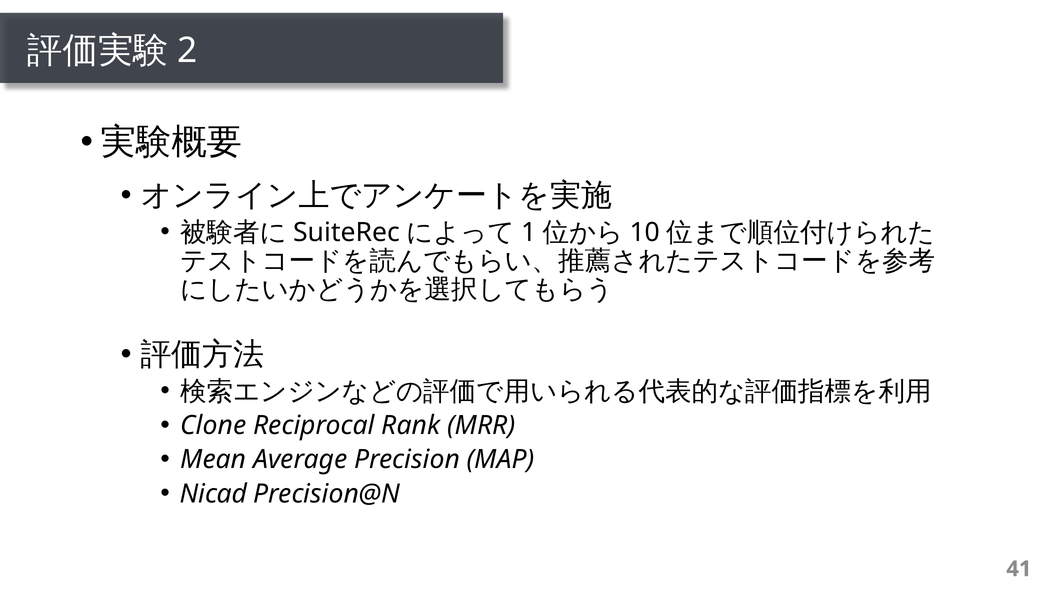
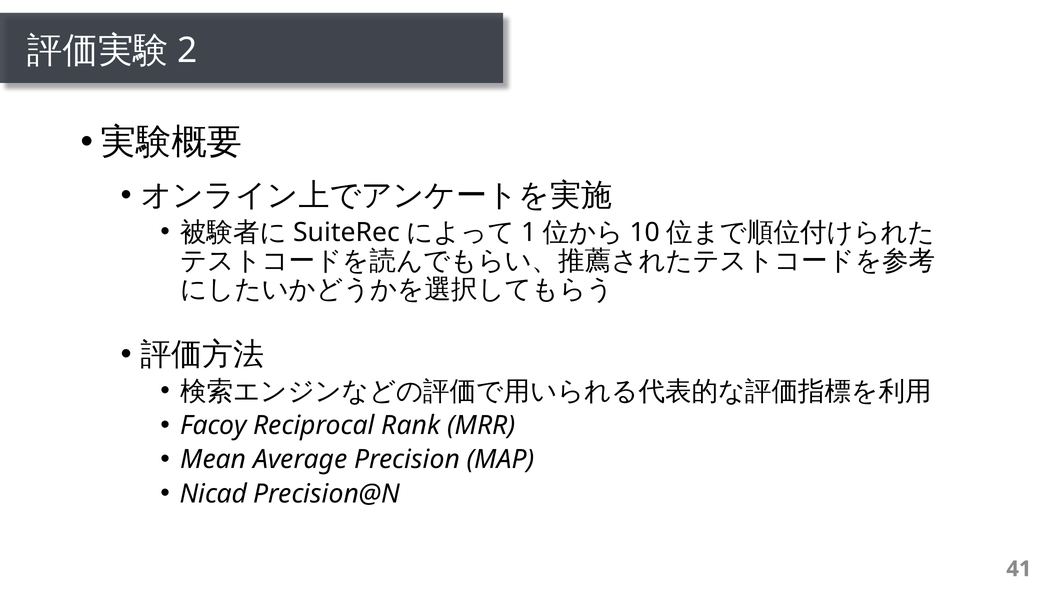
Clone: Clone -> Facoy (213, 425)
